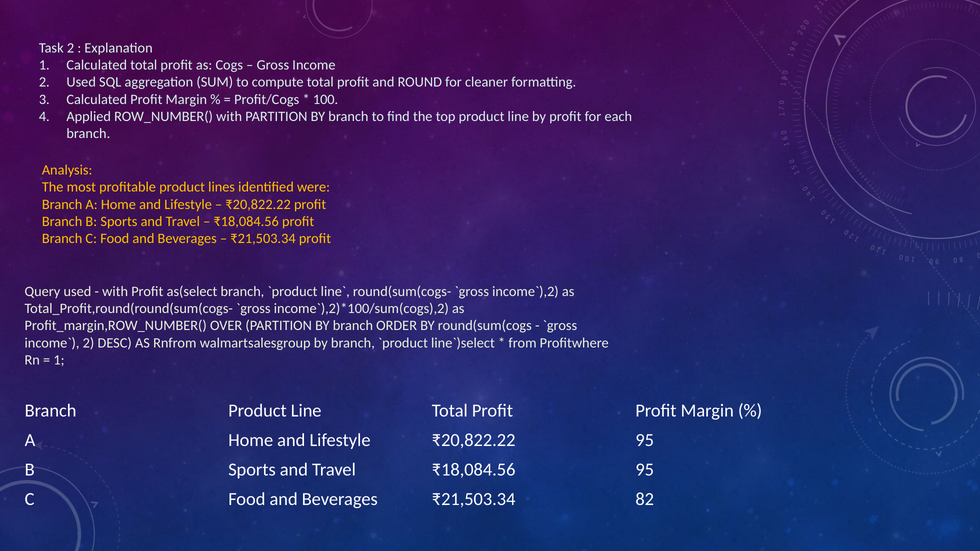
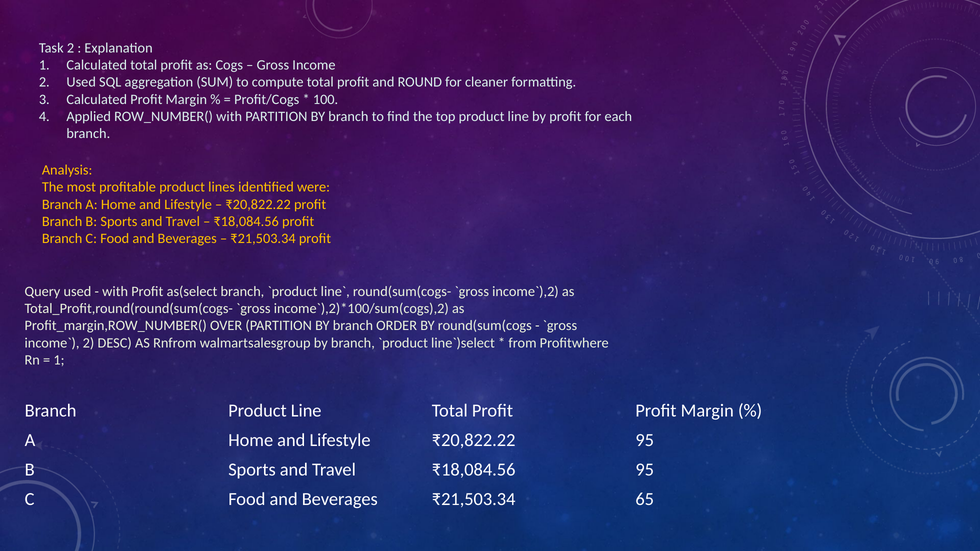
82: 82 -> 65 (645, 499)
